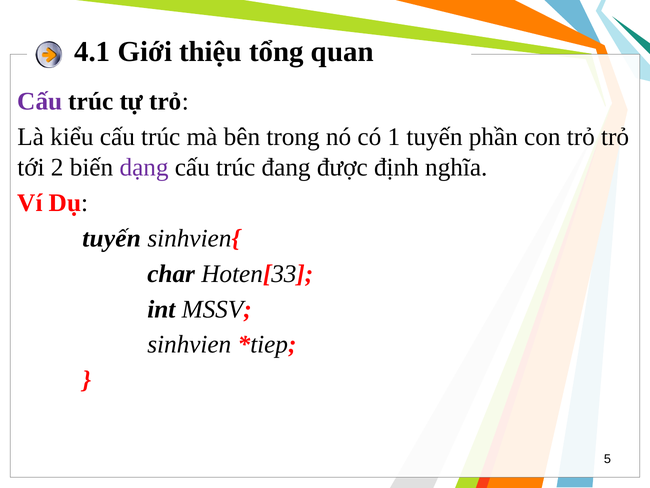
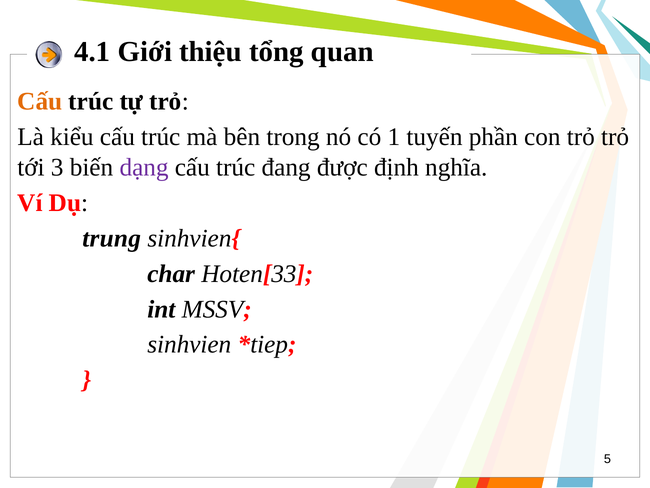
Cấu colour: purple -> orange (40, 101)
2: 2 -> 3 (57, 167)
tuyến: tuyến -> trung (112, 238)
